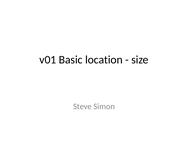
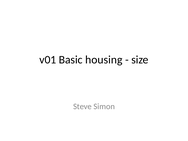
location: location -> housing (104, 60)
